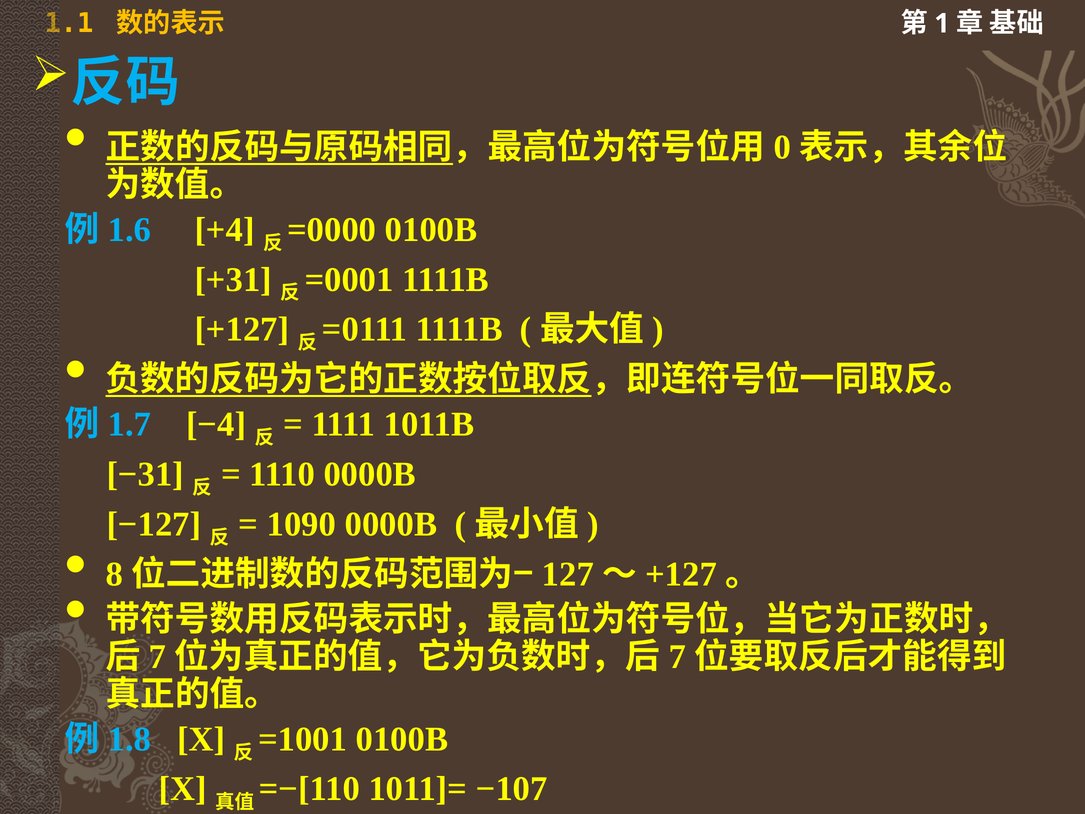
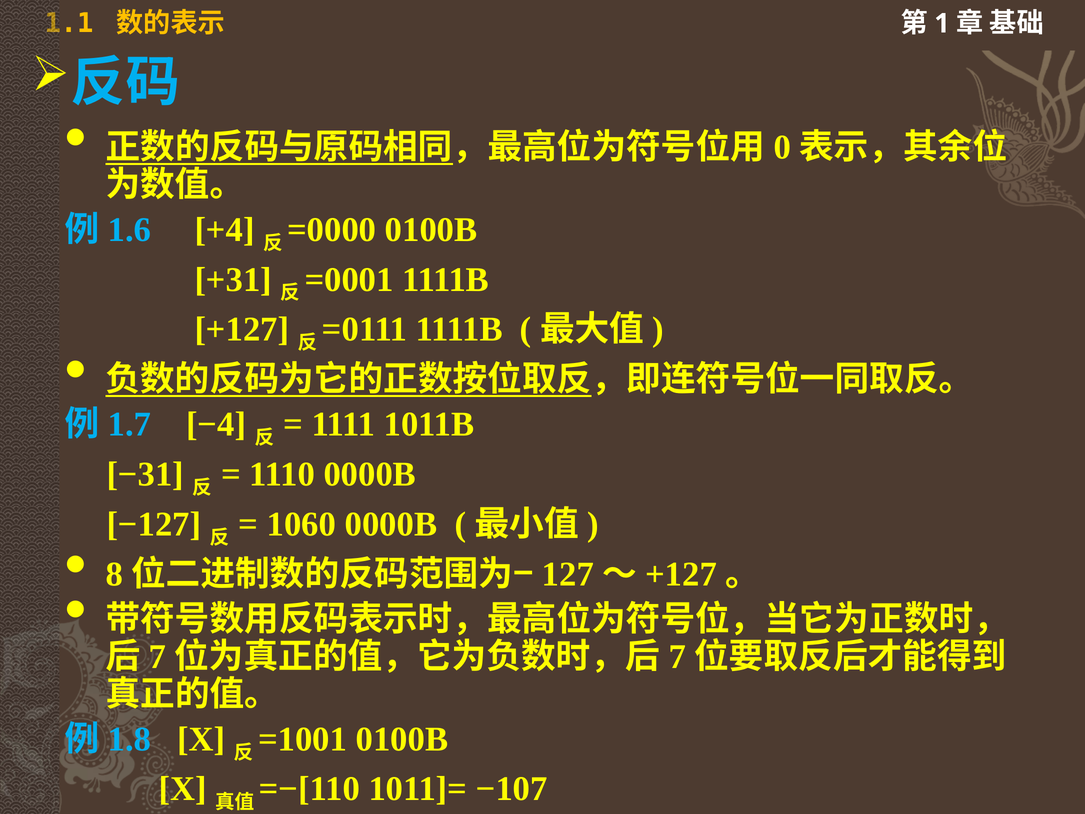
1090: 1090 -> 1060 (301, 524)
